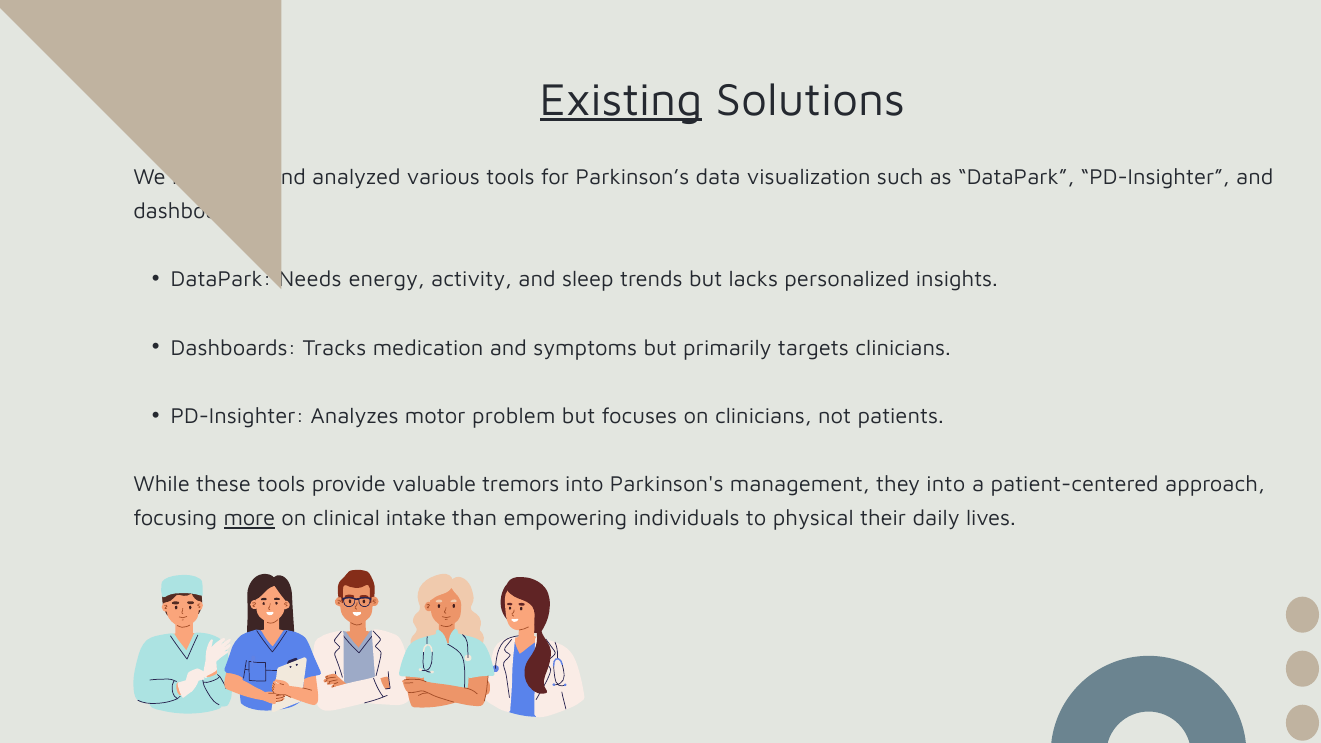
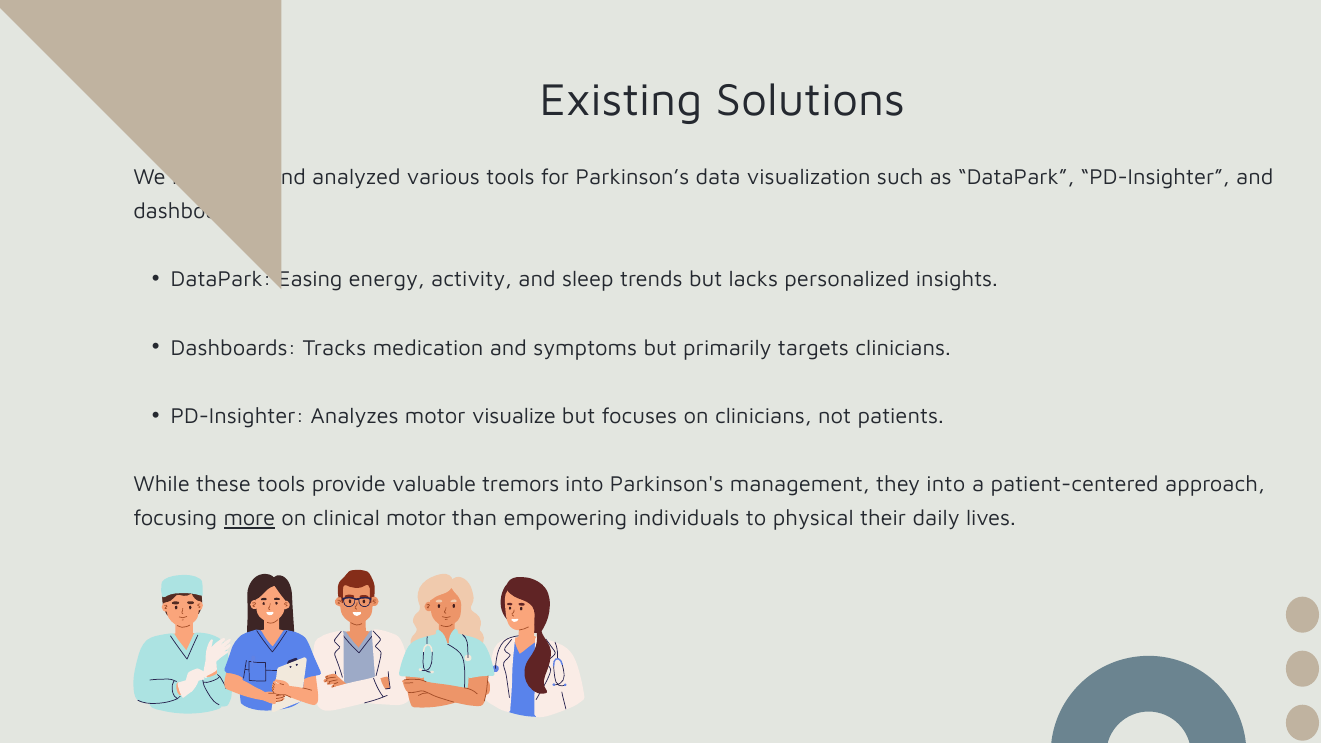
Existing underline: present -> none (621, 100)
Needs: Needs -> Easing (310, 280)
problem: problem -> visualize (514, 416)
clinical intake: intake -> motor (416, 518)
